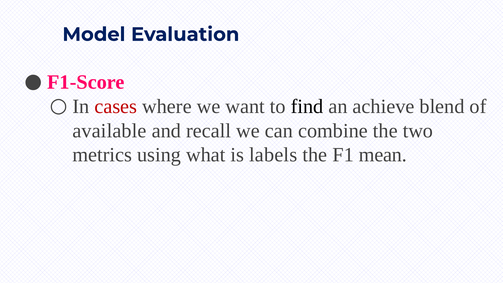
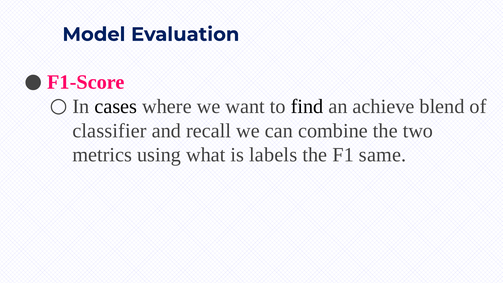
cases colour: red -> black (116, 106)
available: available -> classifier (110, 131)
mean: mean -> same (383, 155)
